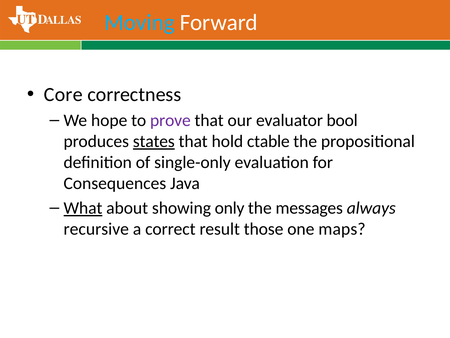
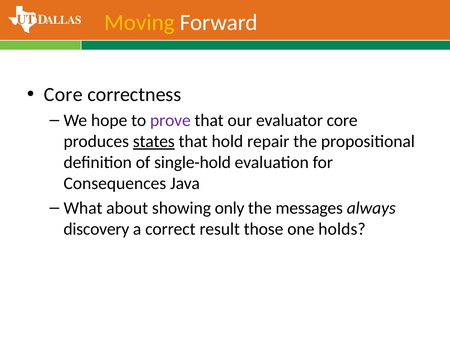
Moving colour: light blue -> yellow (139, 23)
evaluator bool: bool -> core (342, 120)
ctable: ctable -> repair (268, 141)
single-only: single-only -> single-hold (193, 162)
What underline: present -> none (83, 208)
recursive: recursive -> discovery (96, 229)
maps: maps -> holds (342, 229)
